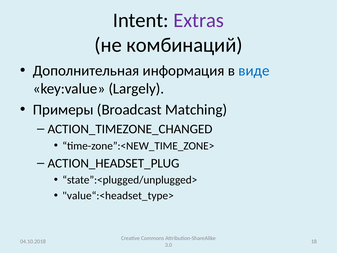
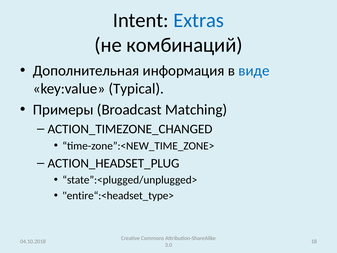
Extras colour: purple -> blue (199, 20)
Largely: Largely -> Typical (136, 89)
value“:<headset_type>: value“:<headset_type> -> entire“:<headset_type> (118, 196)
